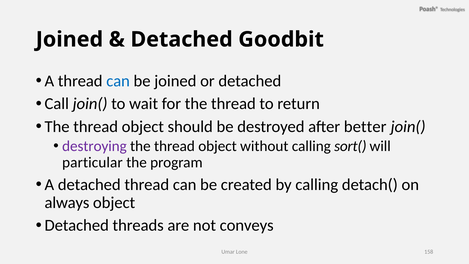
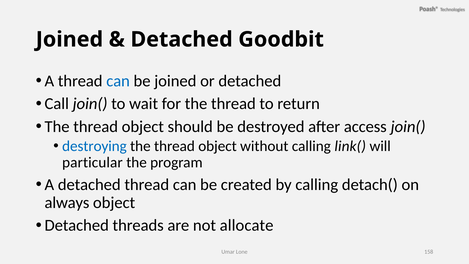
better: better -> access (365, 126)
destroying colour: purple -> blue (94, 146)
sort(: sort( -> link( (350, 146)
conveys: conveys -> allocate (247, 225)
